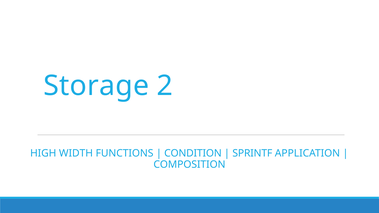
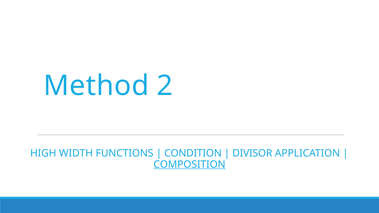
Storage: Storage -> Method (96, 86)
SPRINTF: SPRINTF -> DIVISOR (252, 153)
COMPOSITION underline: none -> present (189, 165)
